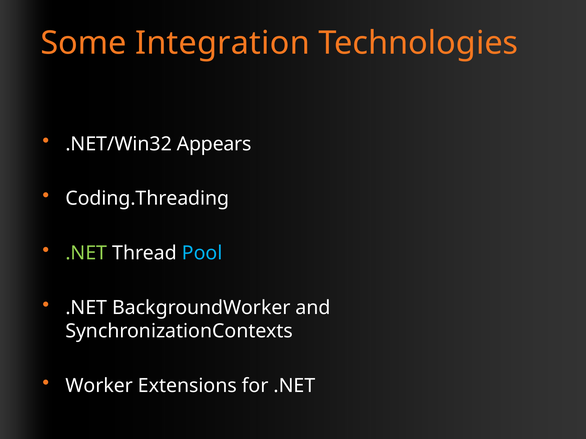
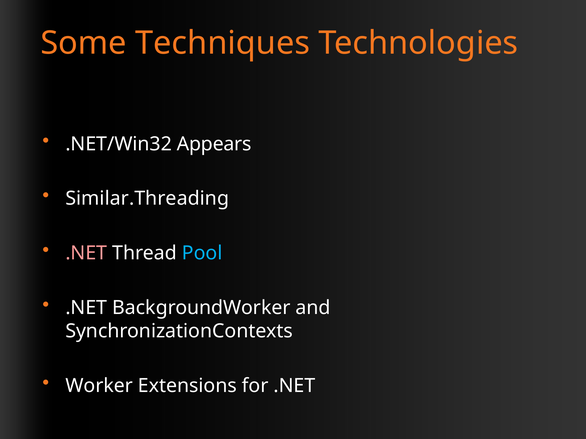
Integration: Integration -> Techniques (223, 43)
Coding.Threading: Coding.Threading -> Similar.Threading (147, 199)
.NET colour: light green -> pink (86, 253)
